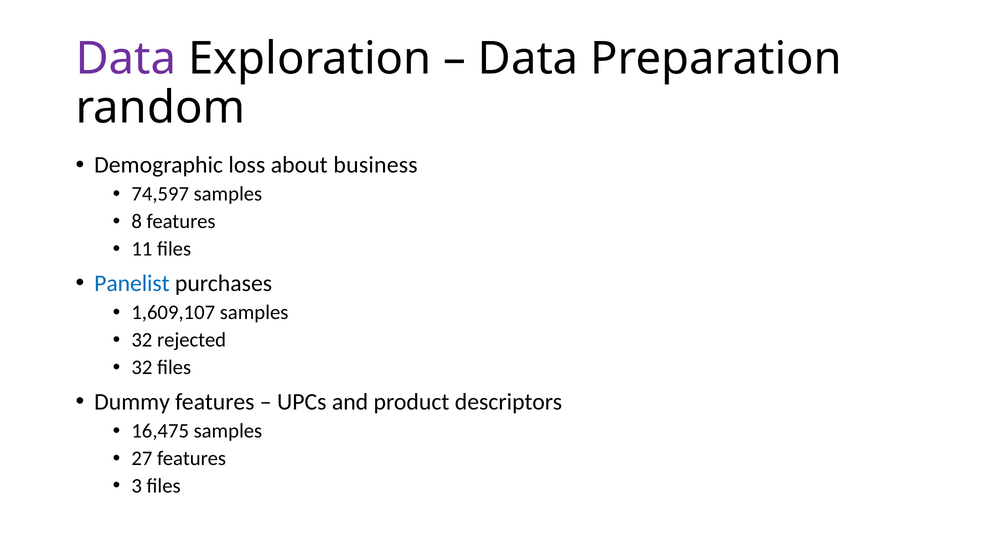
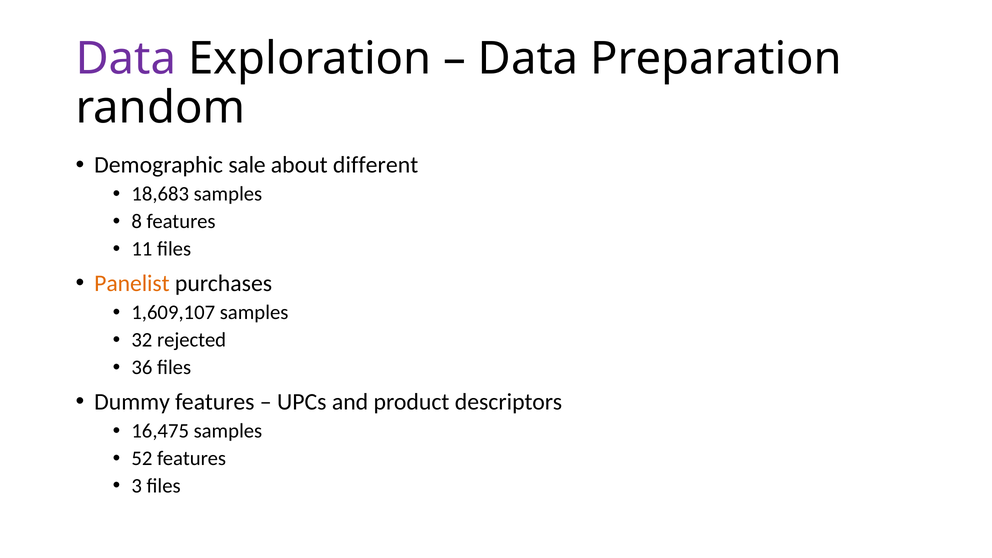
loss: loss -> sale (247, 165)
business: business -> different (376, 165)
74,597: 74,597 -> 18,683 (160, 194)
Panelist colour: blue -> orange (132, 283)
32: 32 -> 36 (142, 367)
27: 27 -> 52 (142, 458)
